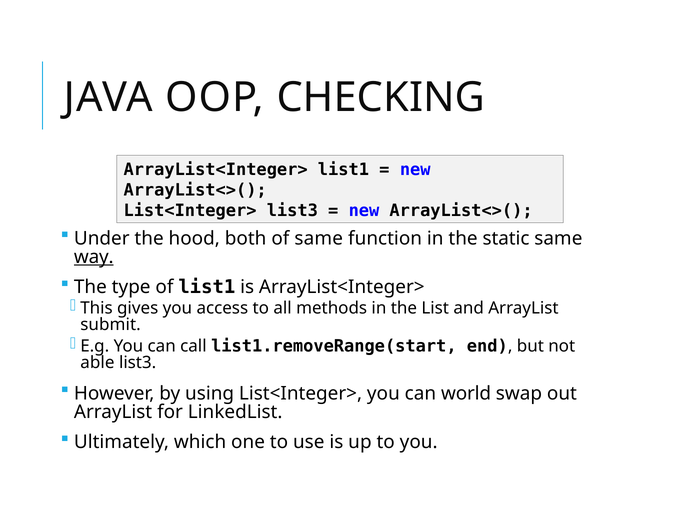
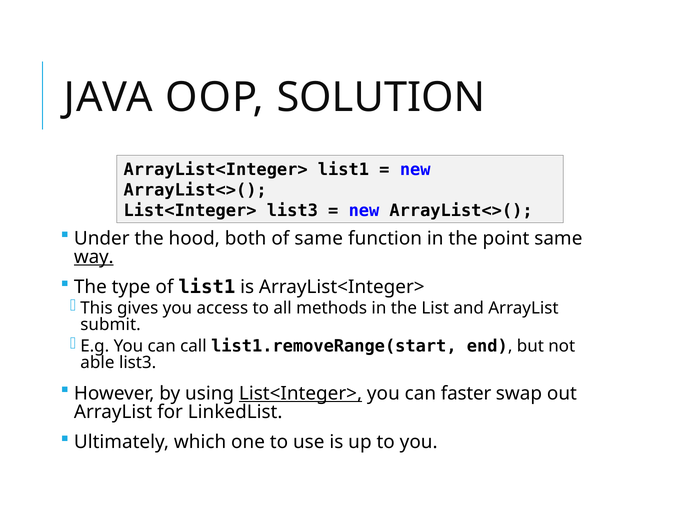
CHECKING: CHECKING -> SOLUTION (381, 98)
static: static -> point (506, 239)
List<Integer> underline: none -> present (301, 394)
world: world -> faster (466, 394)
